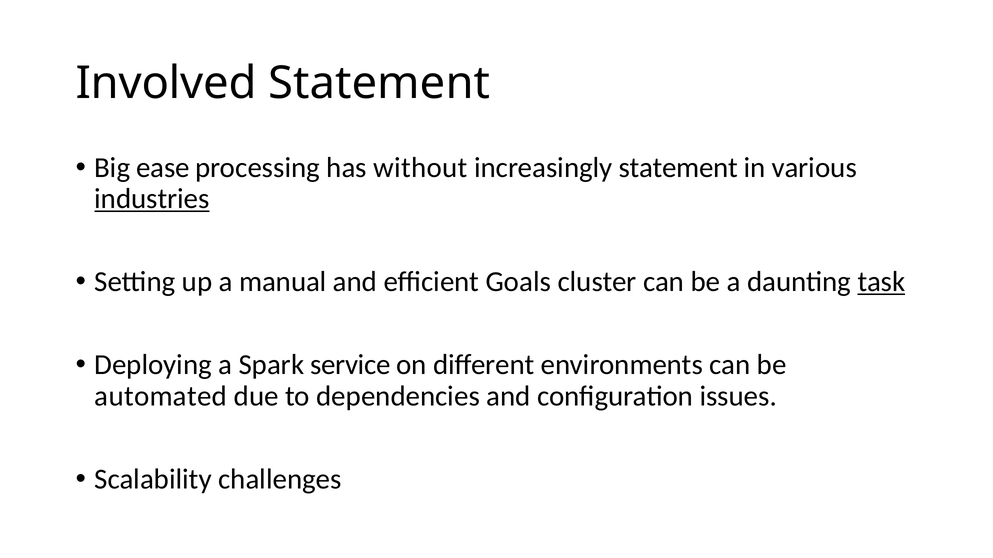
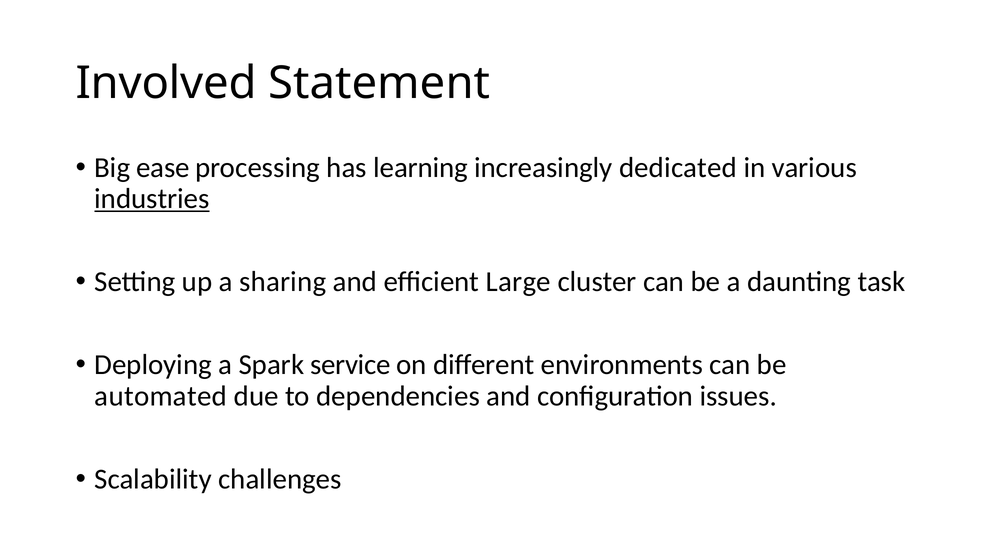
without: without -> learning (421, 168)
increasingly statement: statement -> dedicated (678, 168)
manual: manual -> sharing (283, 282)
Goals: Goals -> Large (518, 282)
task underline: present -> none (881, 282)
